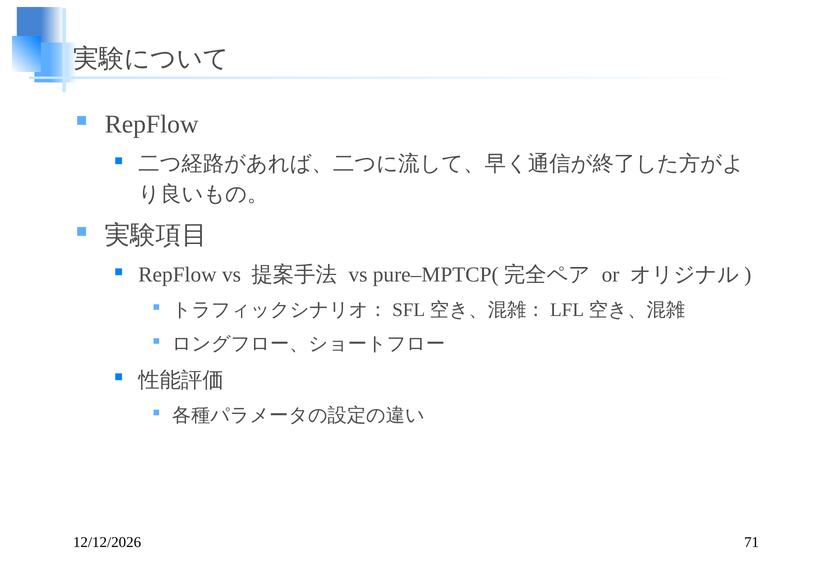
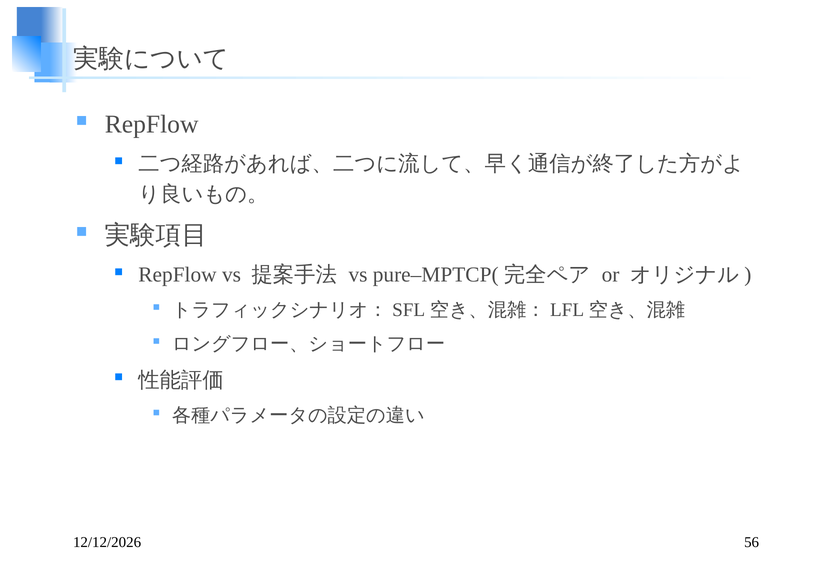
71: 71 -> 56 (752, 542)
